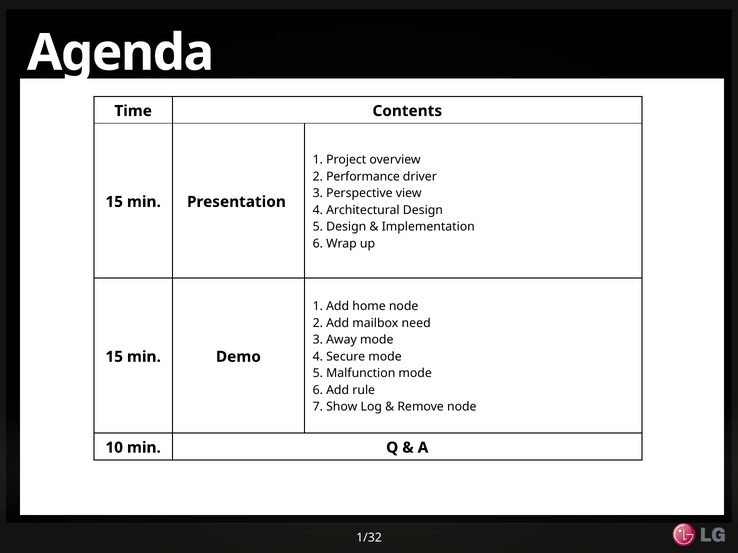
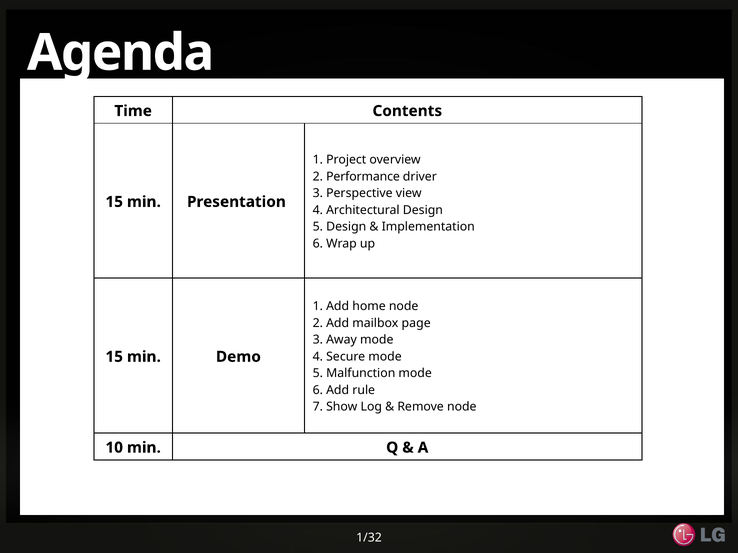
need: need -> page (416, 323)
